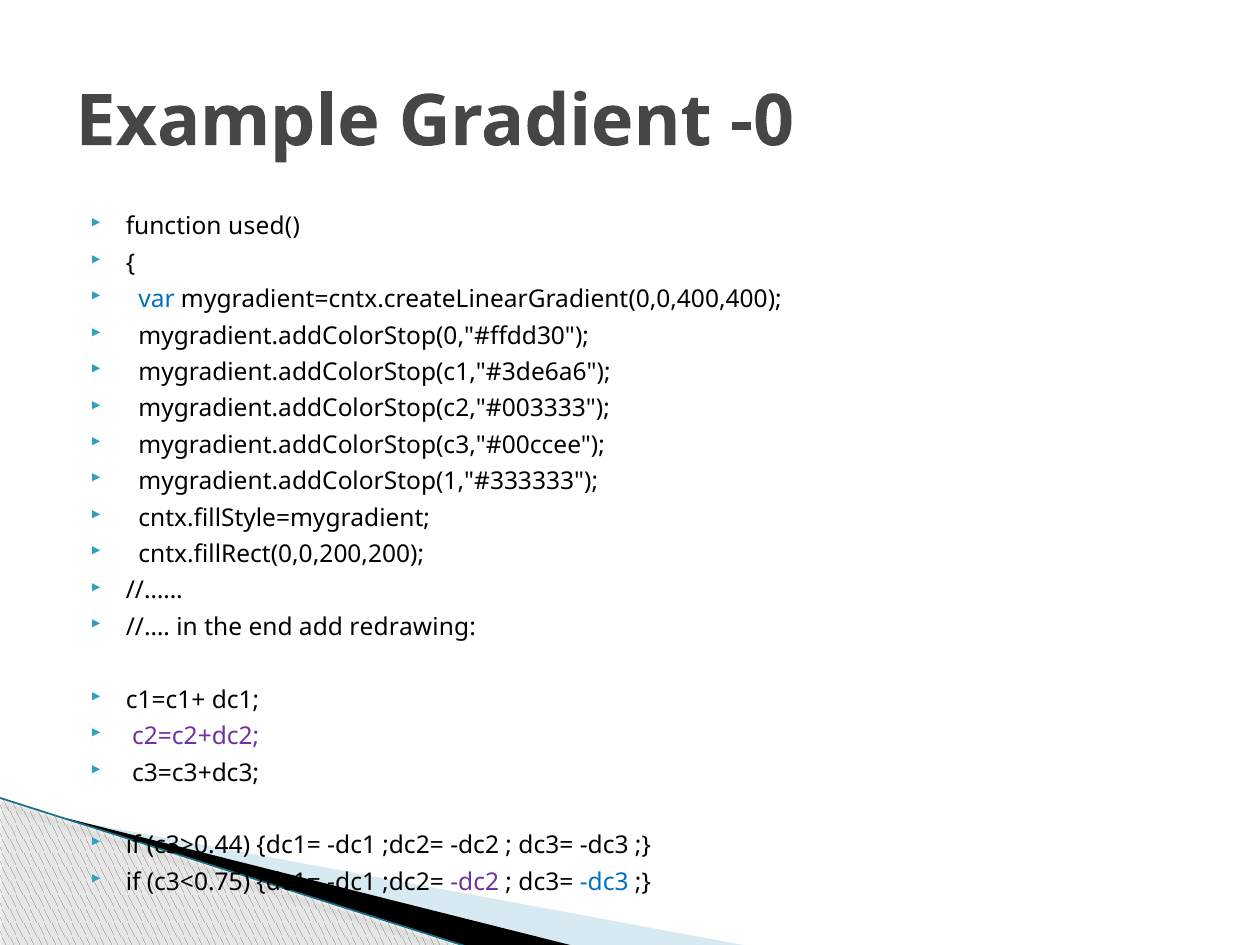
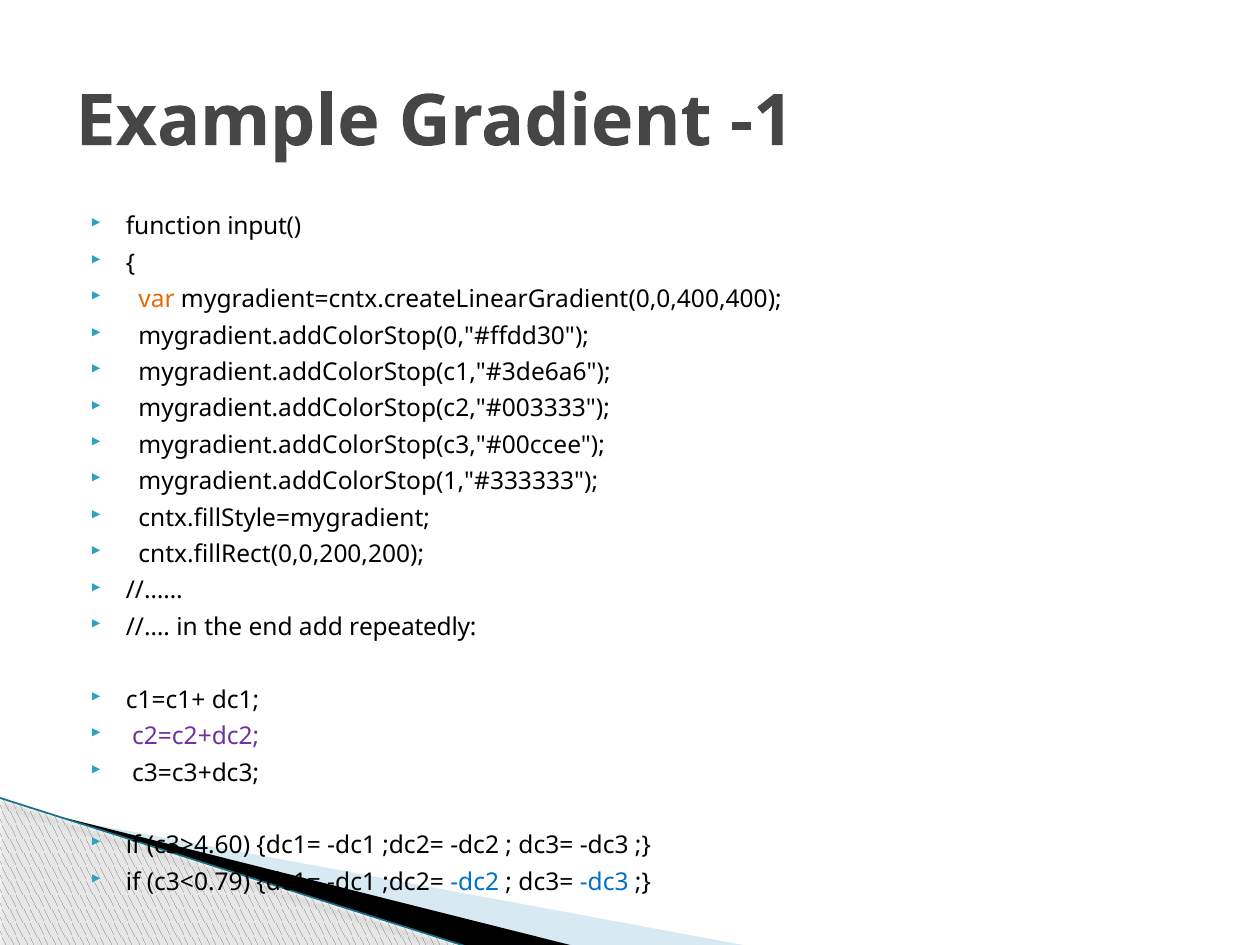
-0: -0 -> -1 (762, 122)
used(: used( -> input( (264, 227)
var colour: blue -> orange (157, 300)
redrawing: redrawing -> repeatedly (413, 627)
c3>0.44: c3>0.44 -> c3>4.60 (198, 846)
c3<0.75: c3<0.75 -> c3<0.79 (198, 882)
dc2 colour: purple -> blue (475, 882)
